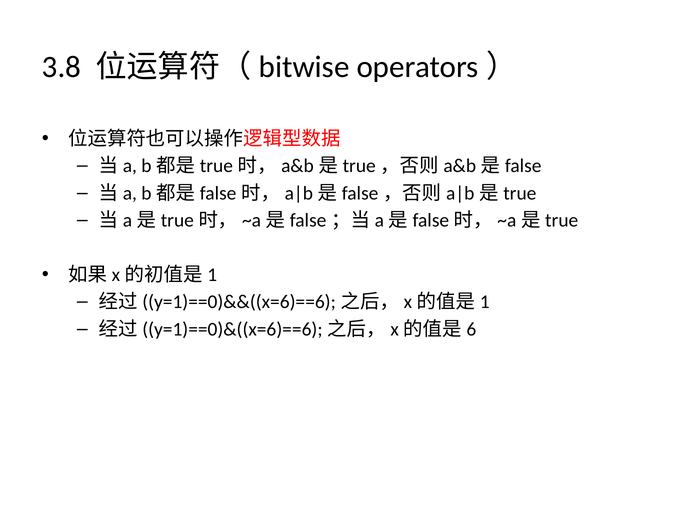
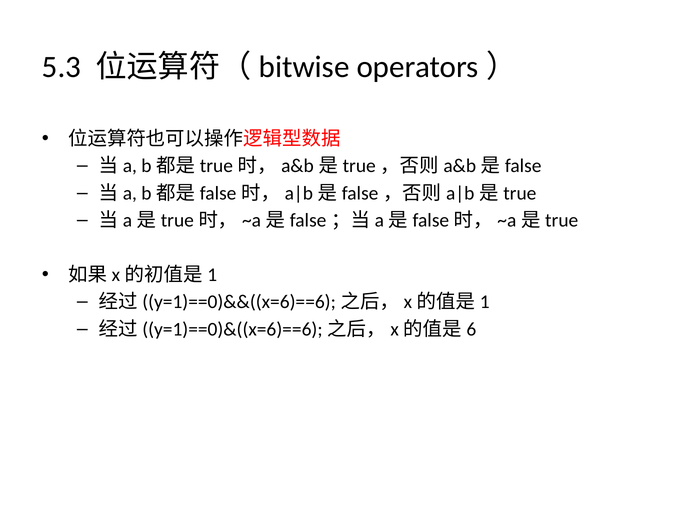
3.8: 3.8 -> 5.3 (62, 67)
